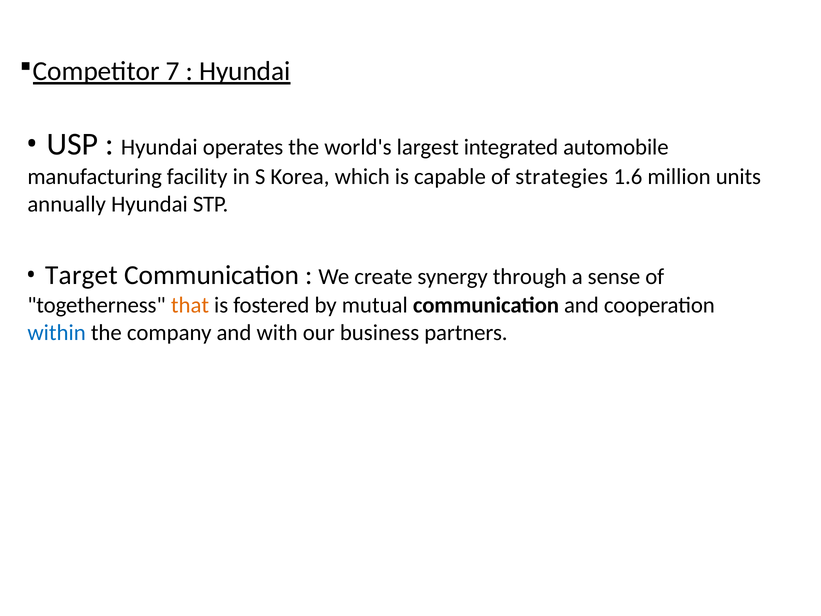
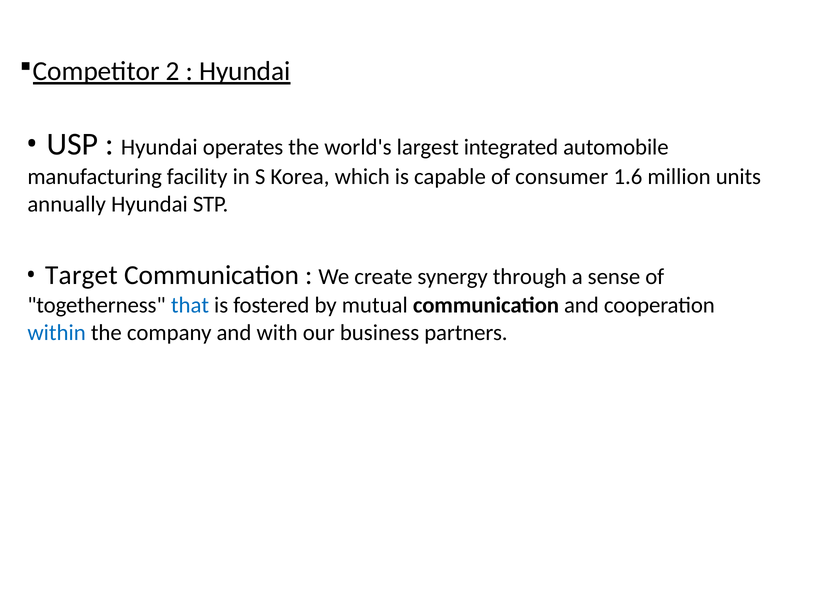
7: 7 -> 2 (173, 71)
strategies: strategies -> consumer (562, 177)
that colour: orange -> blue (190, 305)
